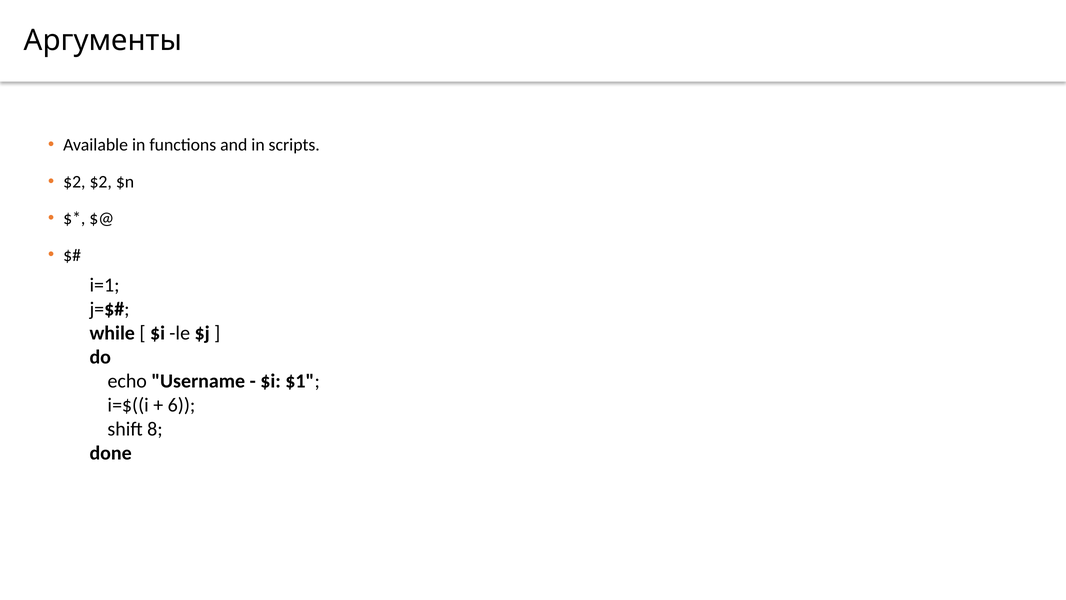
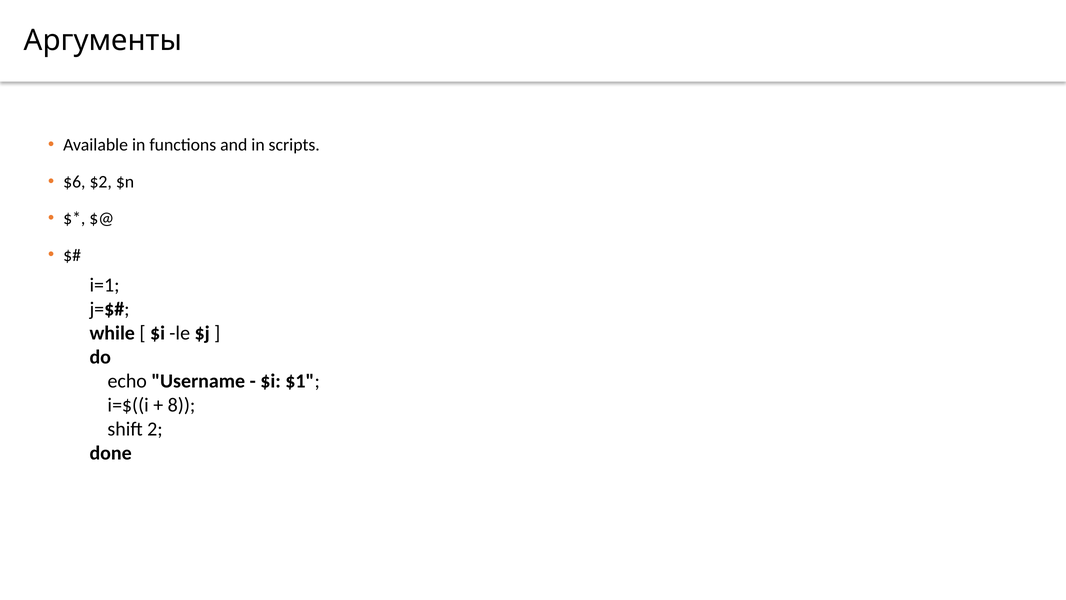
$2: $2 -> $6 (74, 182)
6: 6 -> 8 (182, 405)
8: 8 -> 2 (155, 429)
